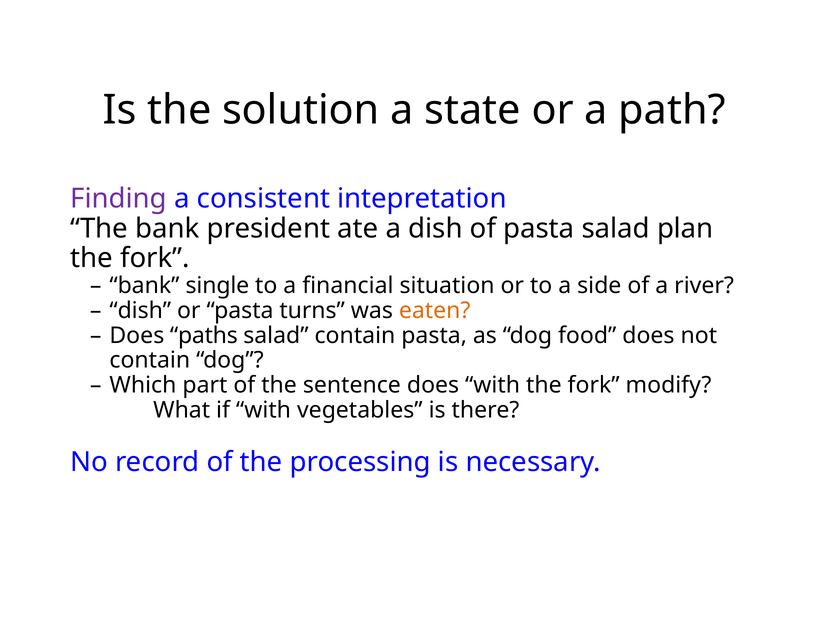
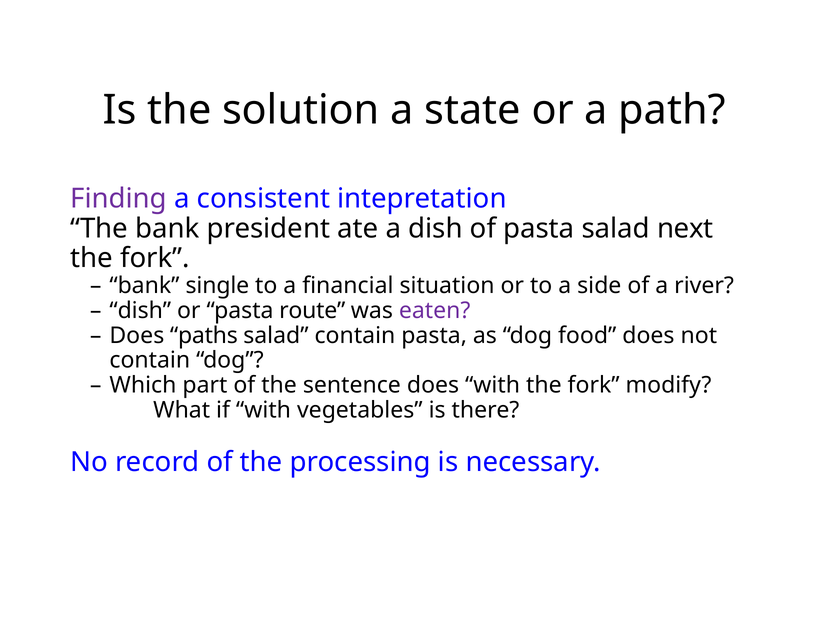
plan: plan -> next (685, 228)
turns: turns -> route (312, 310)
eaten colour: orange -> purple (435, 310)
